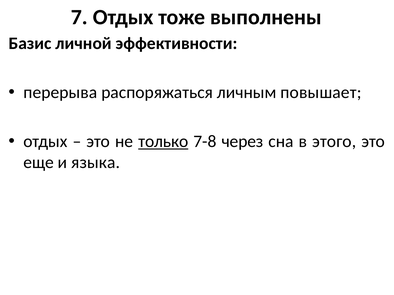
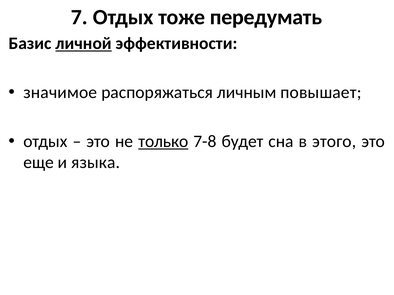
выполнены: выполнены -> передумать (266, 17)
личной underline: none -> present (84, 44)
перерыва: перерыва -> значимое (60, 93)
через: через -> будет (243, 142)
